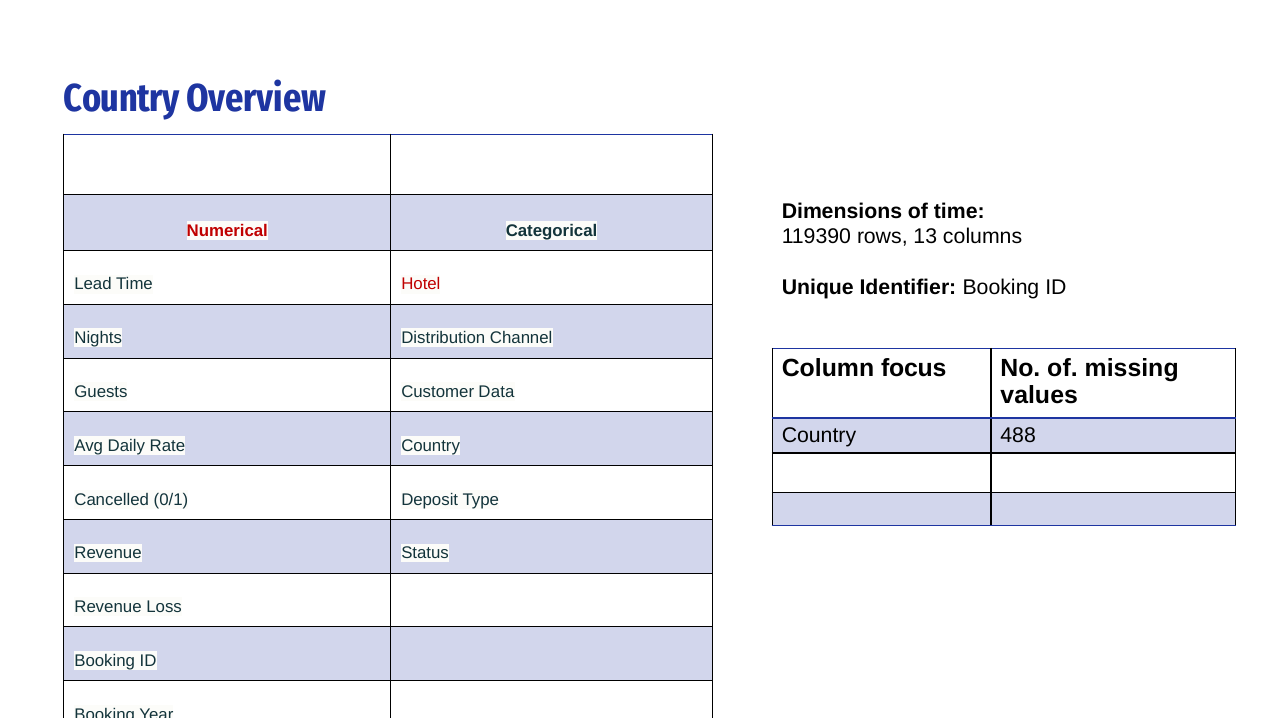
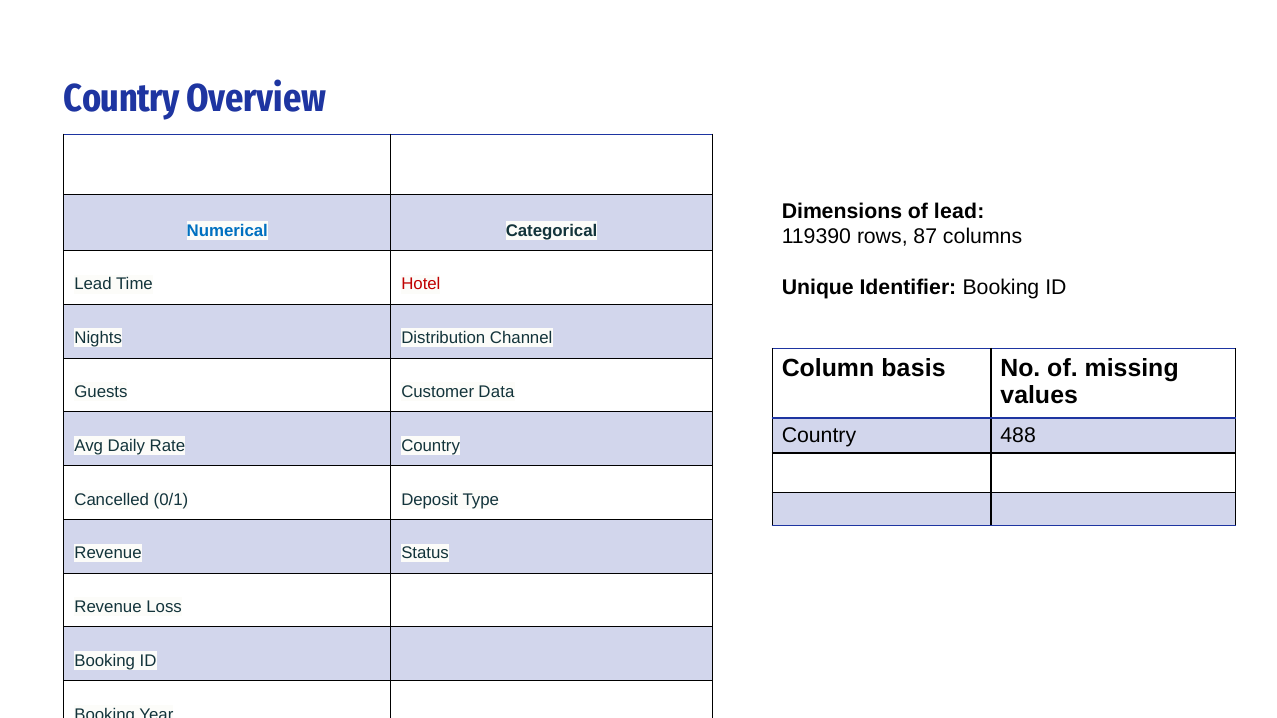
of time: time -> lead (959, 211)
Numerical colour: red -> blue (227, 231)
13: 13 -> 87 (925, 237)
focus: focus -> basis (914, 368)
